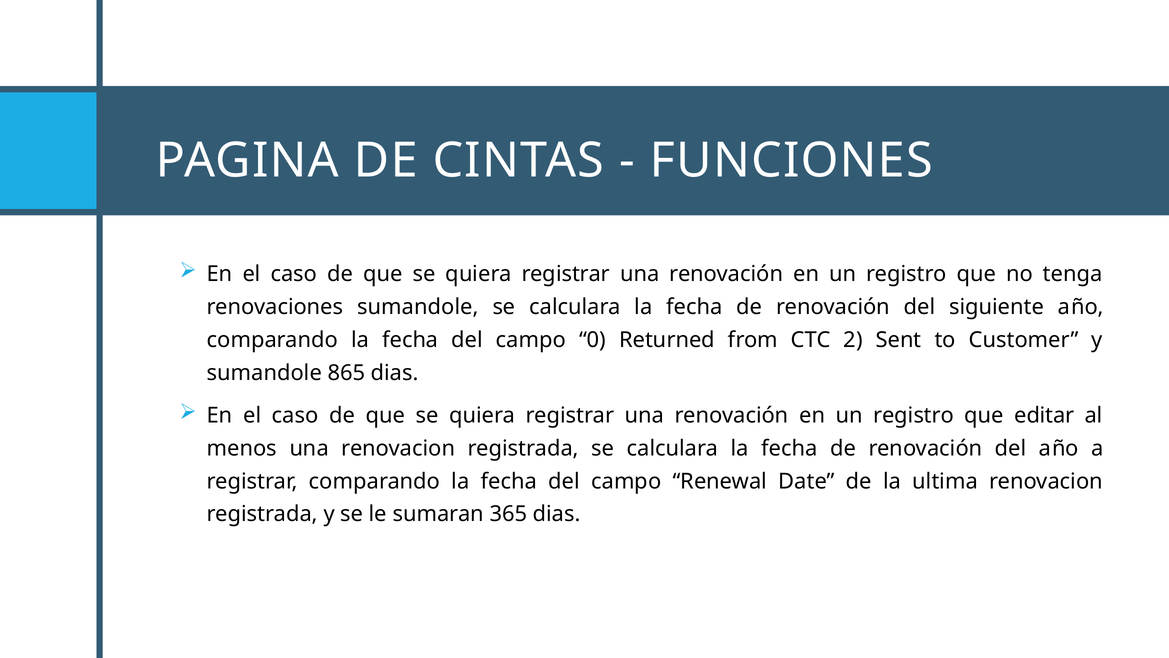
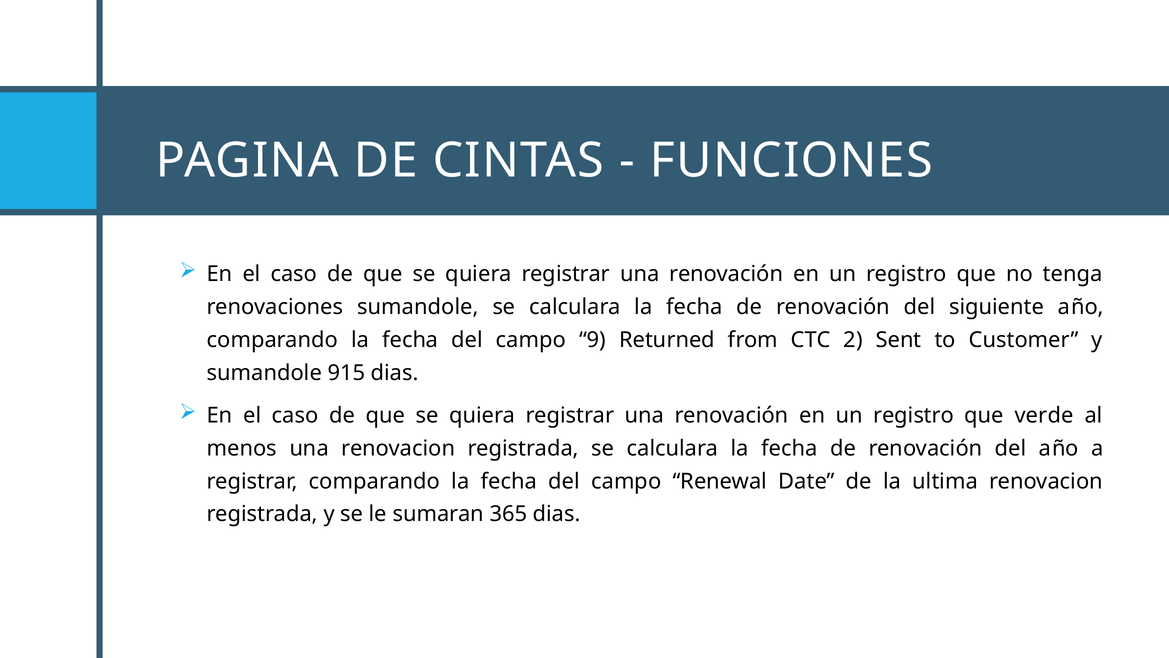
0: 0 -> 9 (593, 340)
865: 865 -> 915 (346, 373)
editar: editar -> verde (1044, 415)
